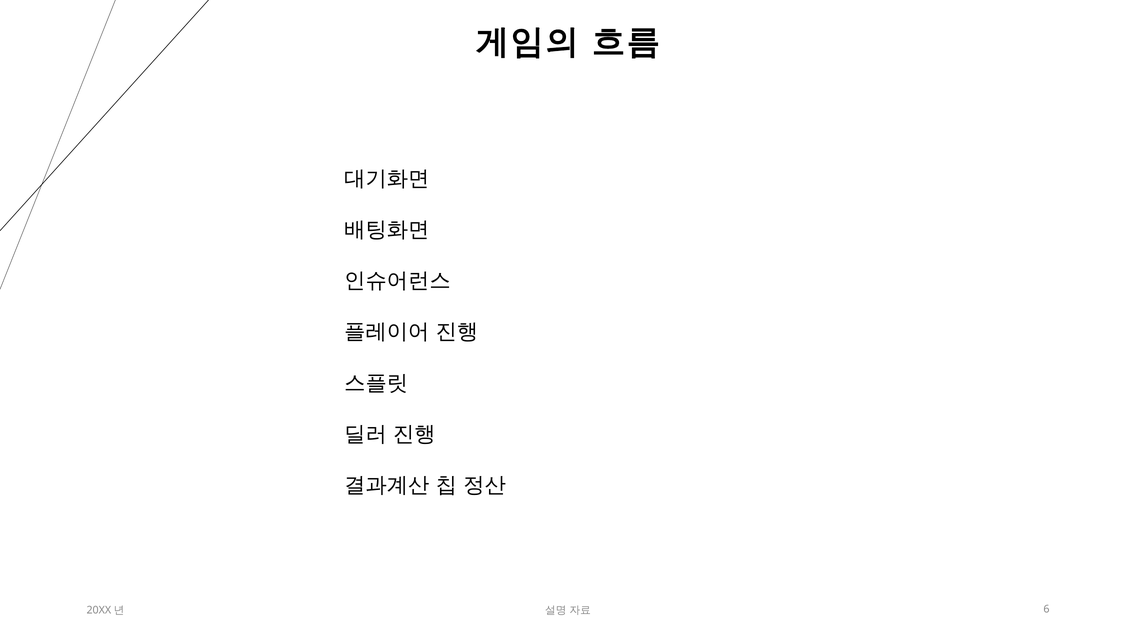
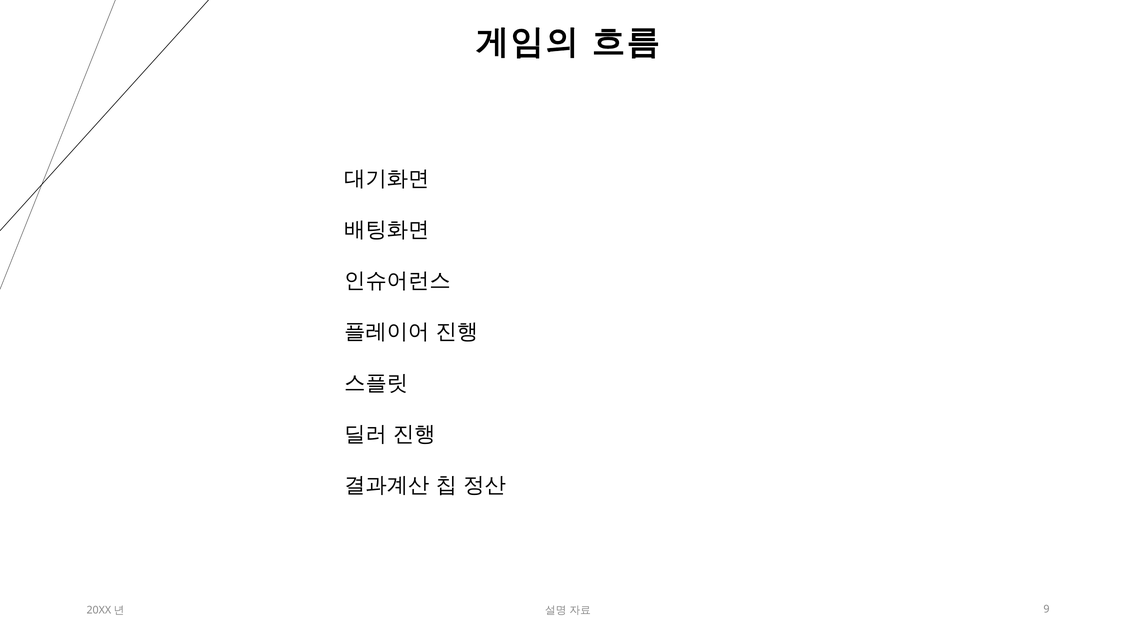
6: 6 -> 9 (1046, 609)
